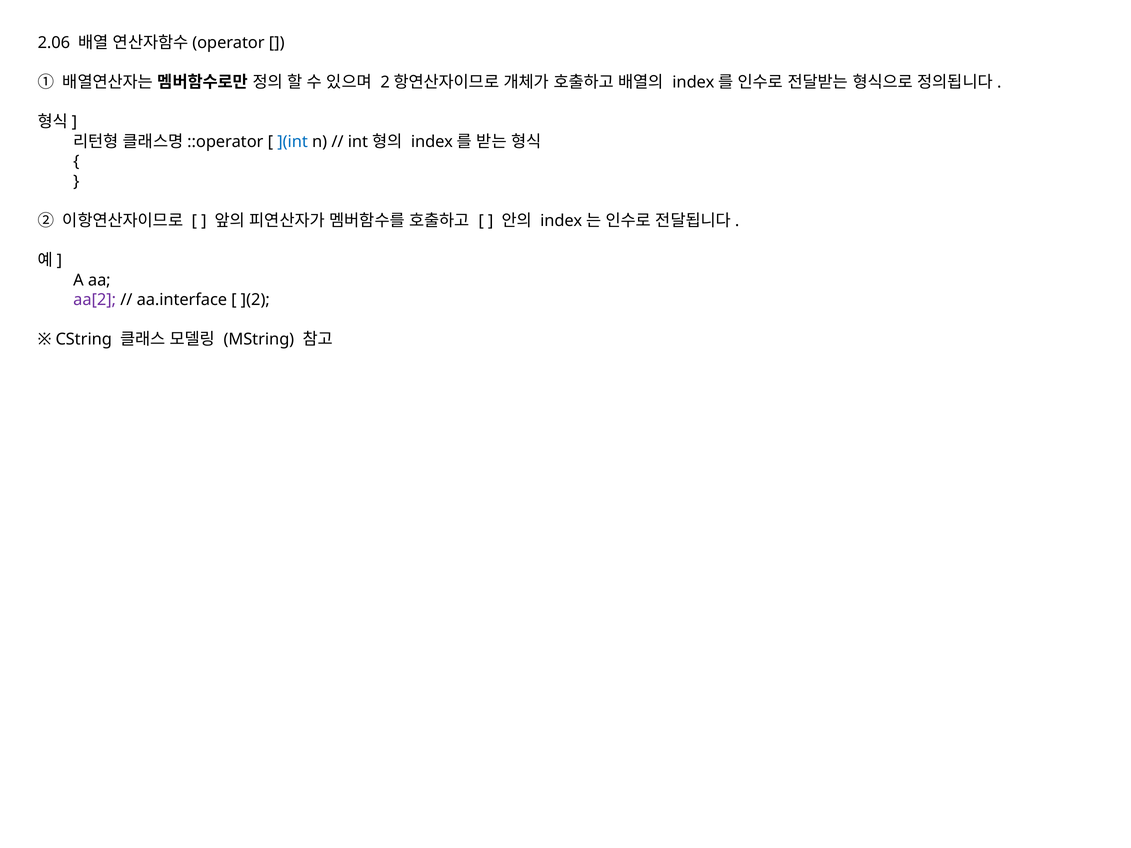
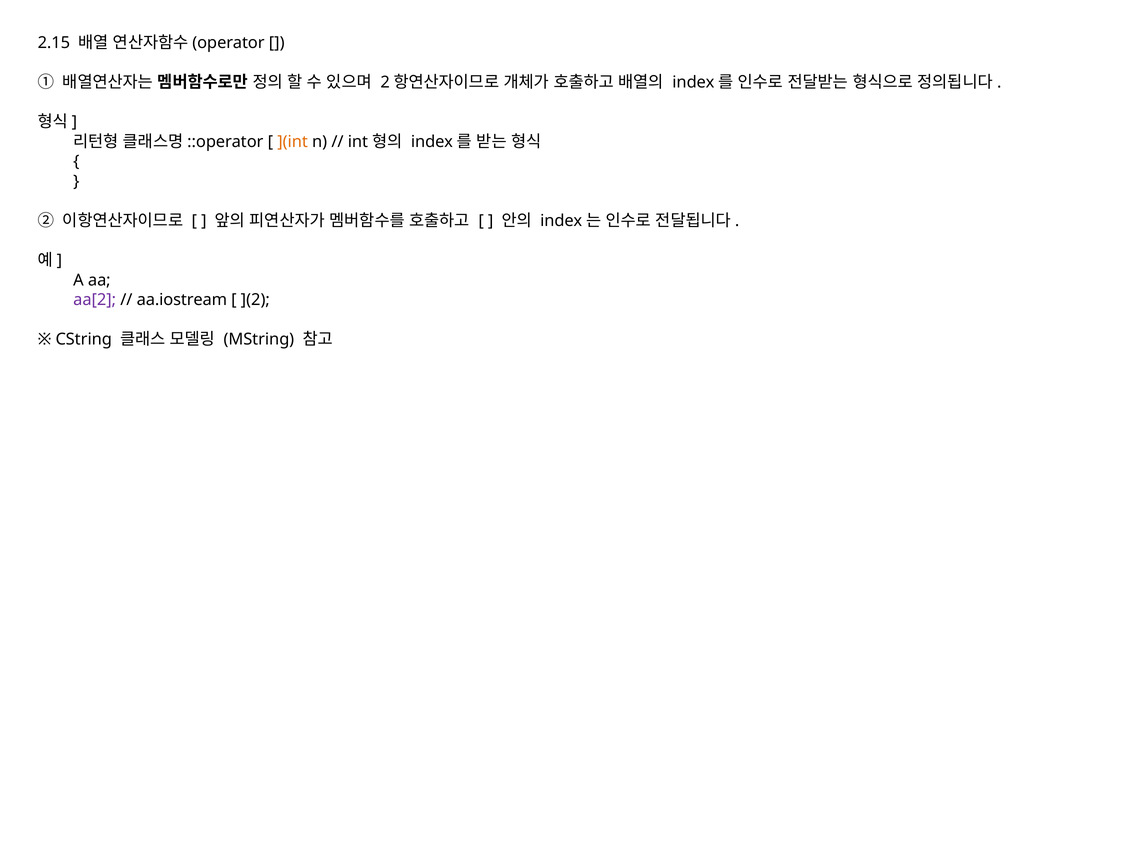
2.06: 2.06 -> 2.15 (54, 43)
](int colour: blue -> orange (293, 142)
aa.interface: aa.interface -> aa.iostream (182, 300)
